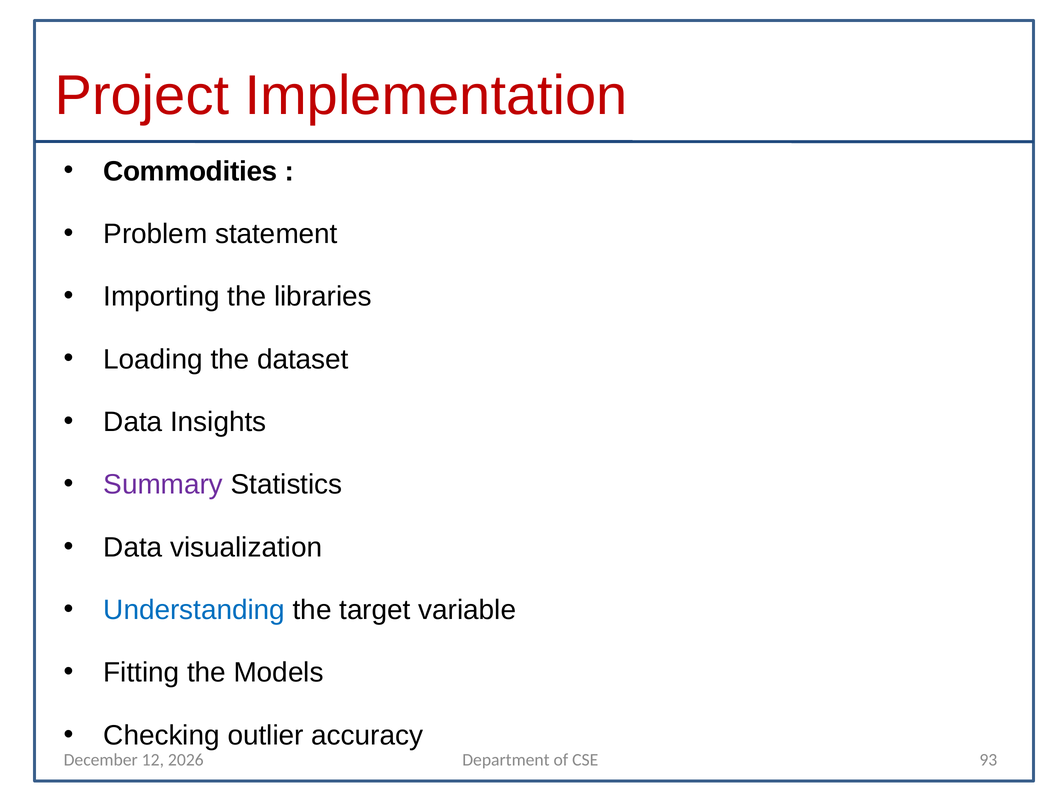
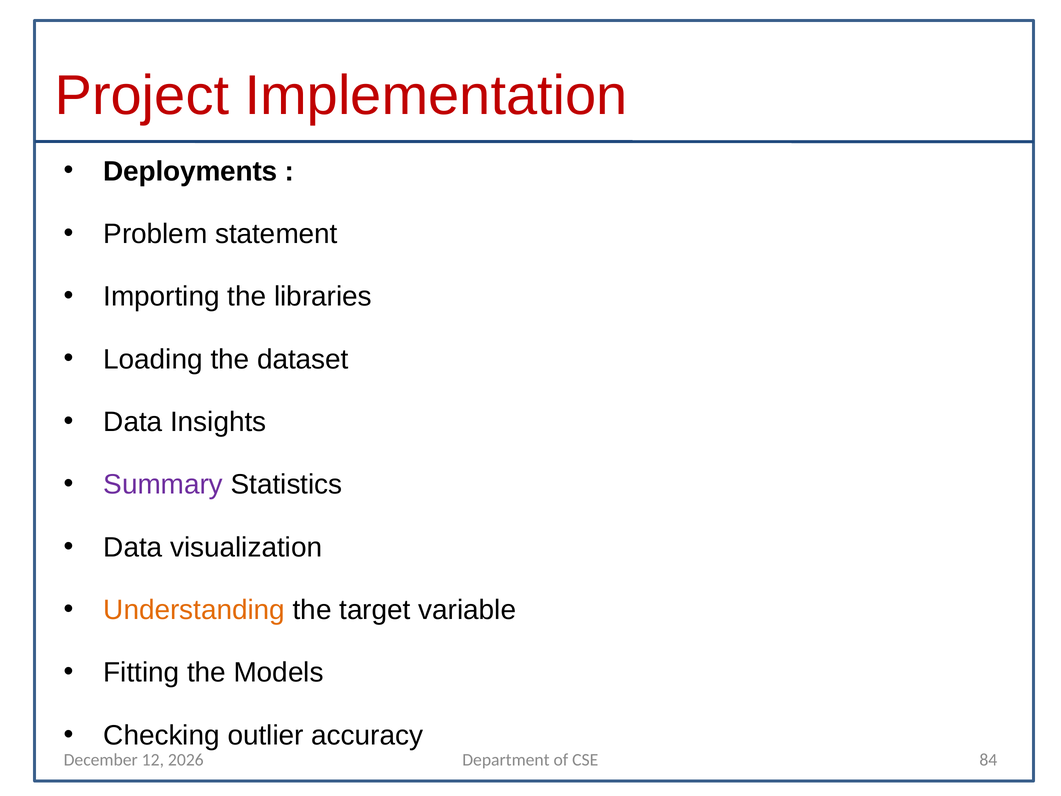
Commodities: Commodities -> Deployments (190, 171)
Understanding colour: blue -> orange (194, 610)
93: 93 -> 84 (988, 760)
